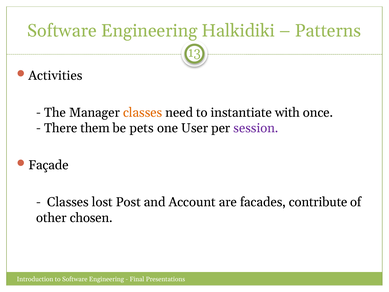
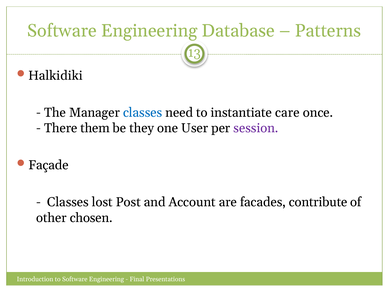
Halkidiki: Halkidiki -> Database (238, 31)
Activities: Activities -> Halkidiki (55, 76)
classes colour: orange -> blue (143, 113)
with: with -> care (287, 113)
pets: pets -> they (142, 128)
